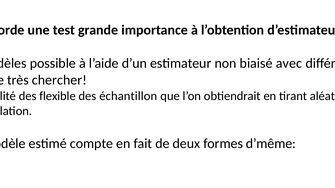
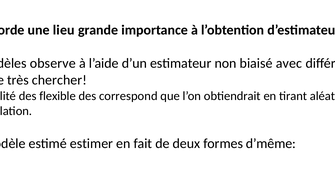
test: test -> lieu (64, 30)
possible: possible -> observe (53, 64)
échantillon: échantillon -> correspond (128, 96)
compte: compte -> estimer (92, 144)
